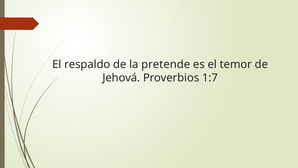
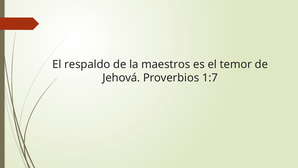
pretende: pretende -> maestros (166, 64)
